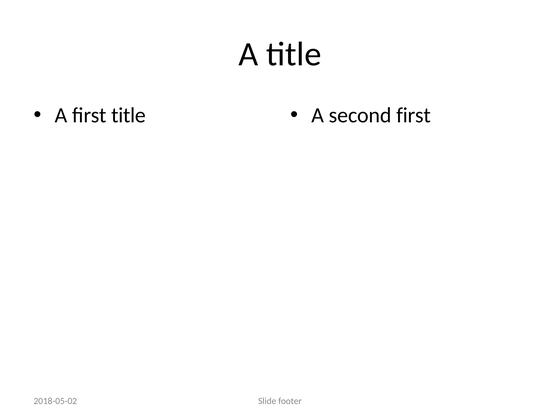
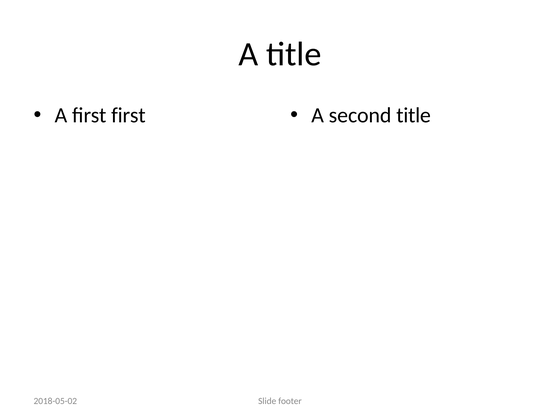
first title: title -> first (128, 115)
second first: first -> title (414, 115)
